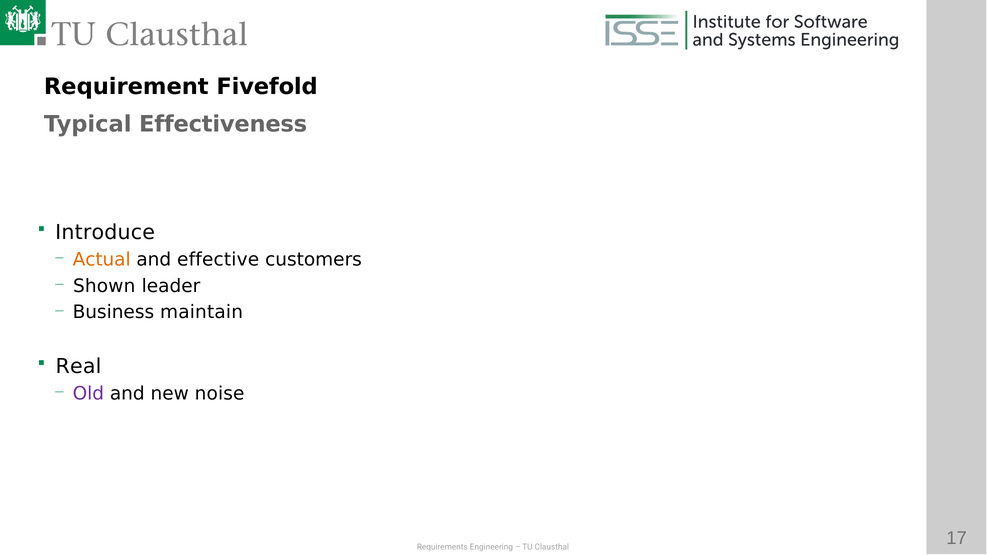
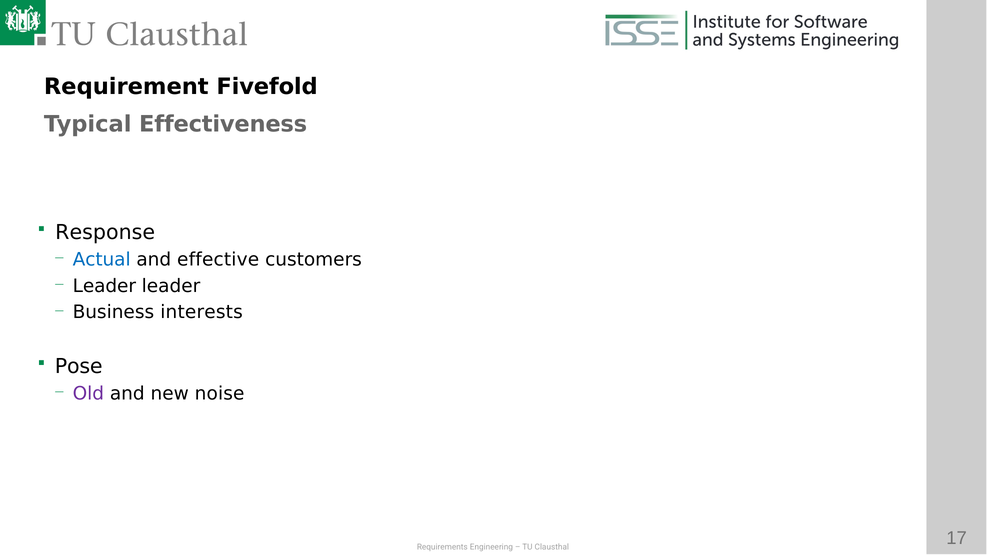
Introduce: Introduce -> Response (105, 232)
Actual colour: orange -> blue (102, 260)
Shown: Shown -> Leader (104, 286)
maintain: maintain -> interests (202, 312)
Real: Real -> Pose (79, 366)
